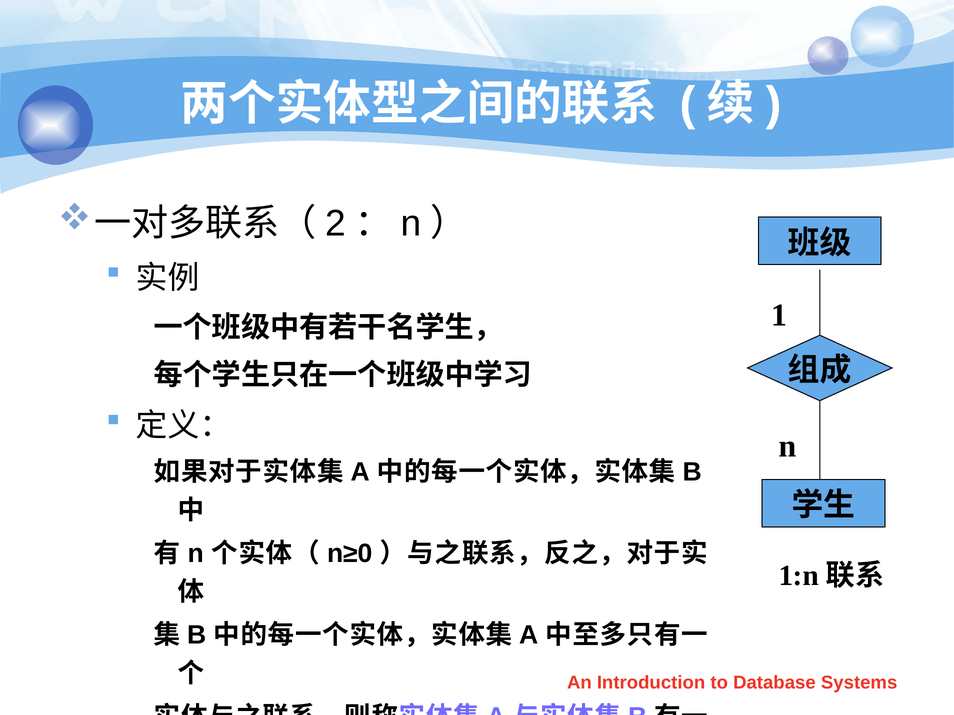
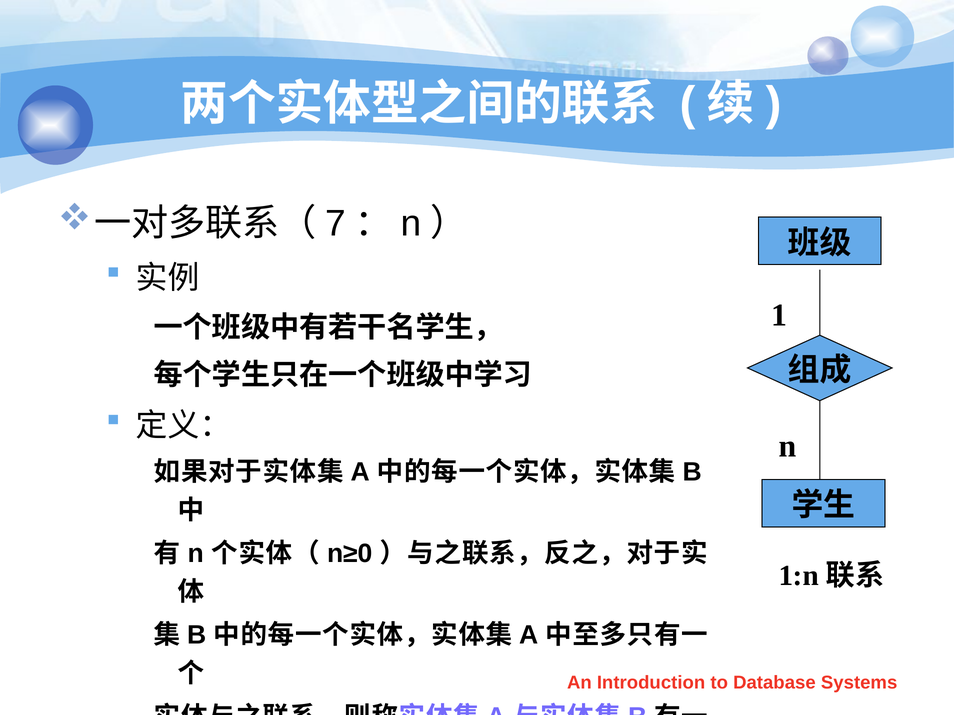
2: 2 -> 7 (336, 224)
